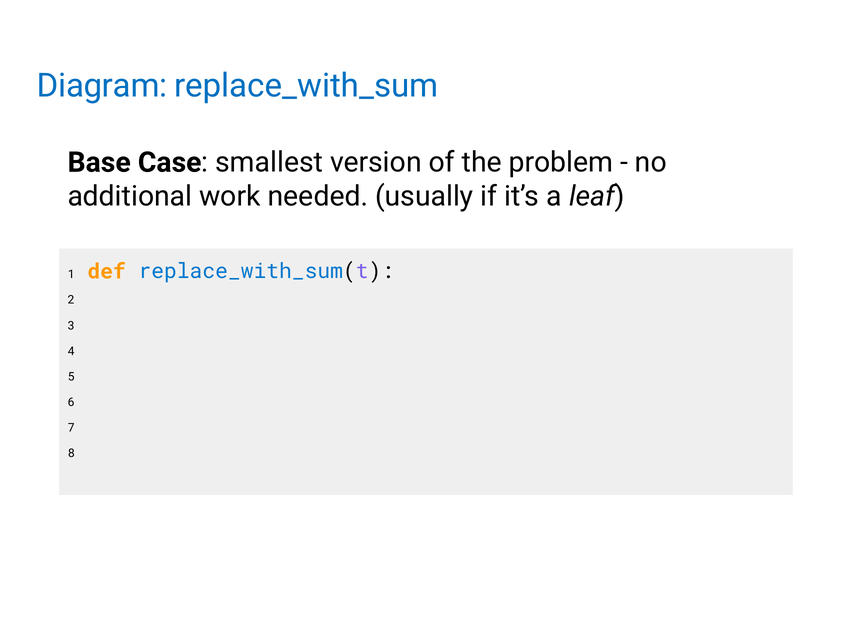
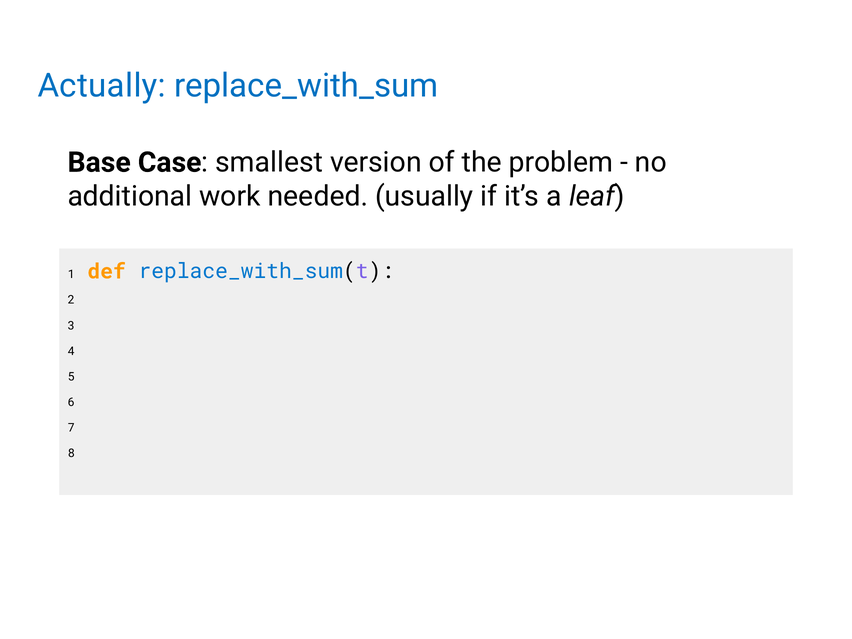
Diagram: Diagram -> Actually (102, 86)
